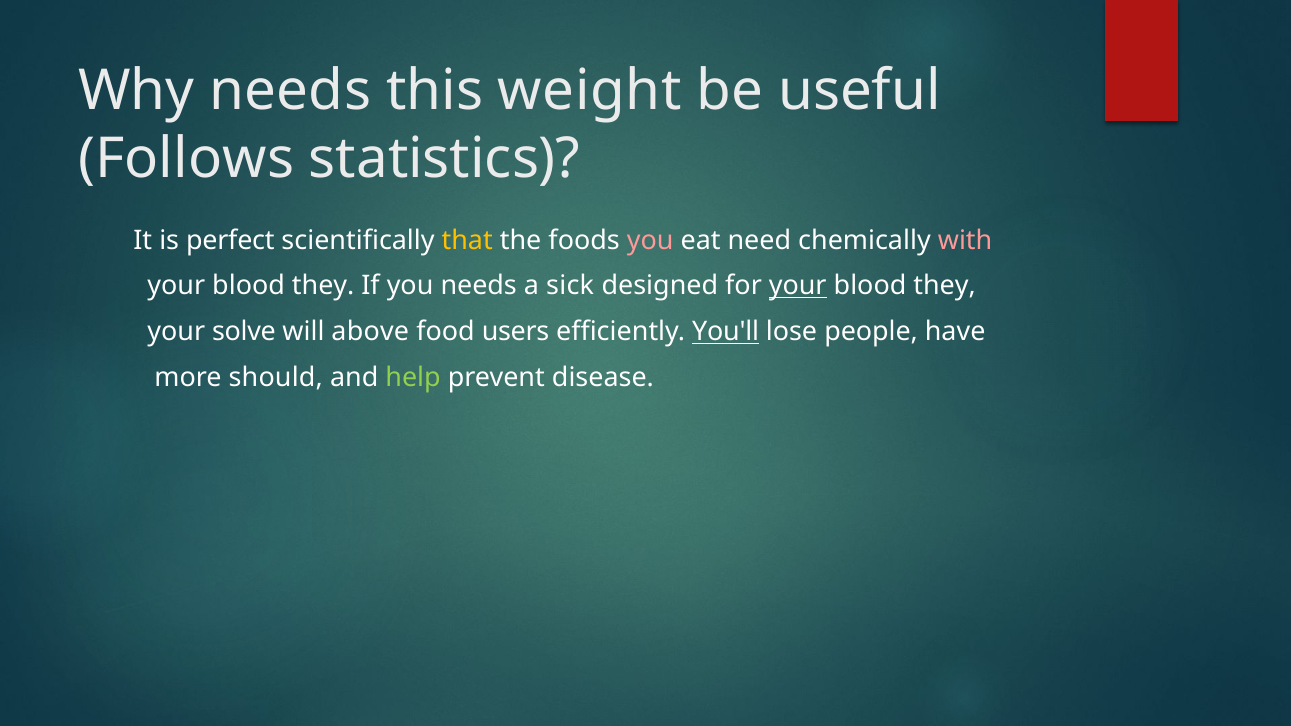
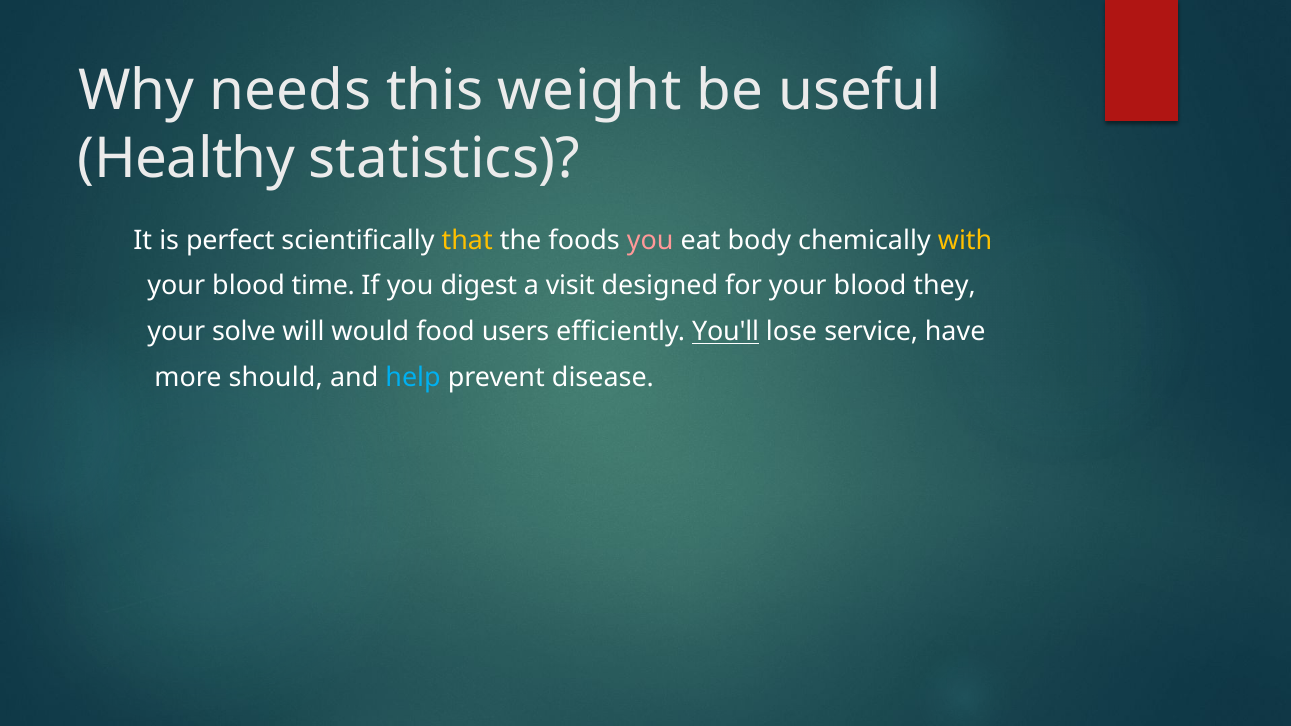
Follows: Follows -> Healthy (186, 158)
need: need -> body (759, 240)
with colour: pink -> yellow (965, 240)
they: they -> time (323, 286)
you needs: needs -> digest (479, 286)
sick: sick -> visit (570, 286)
your underline: present -> none (798, 286)
above: above -> would (370, 332)
people: people -> service (871, 332)
help colour: light green -> light blue (413, 378)
